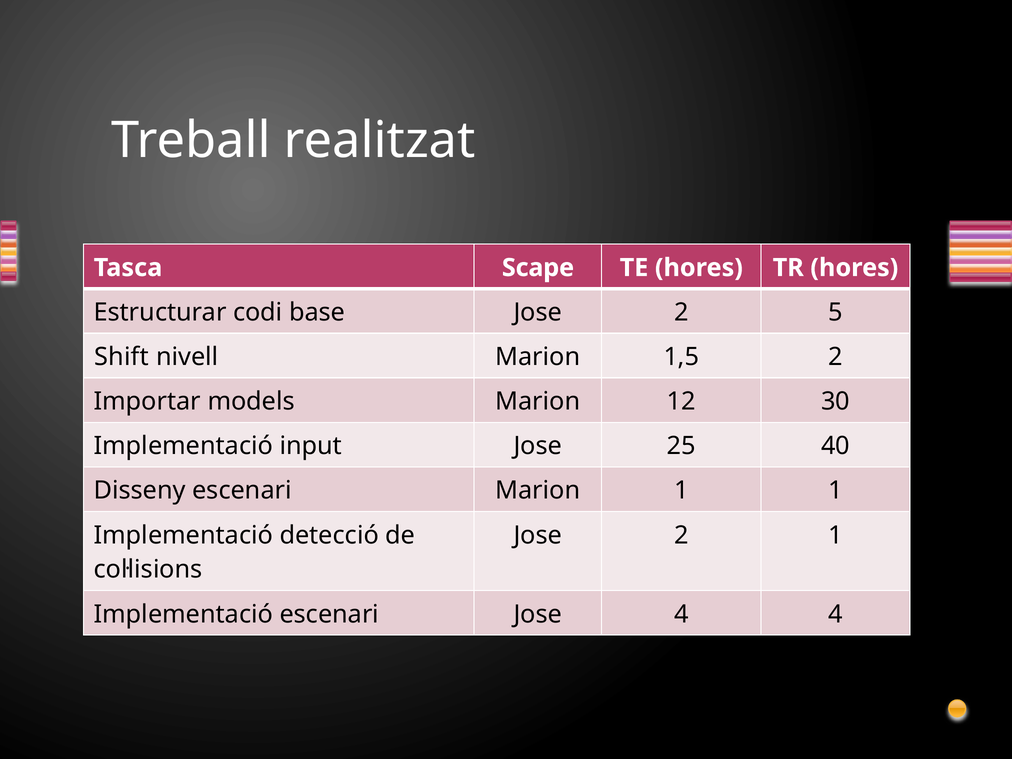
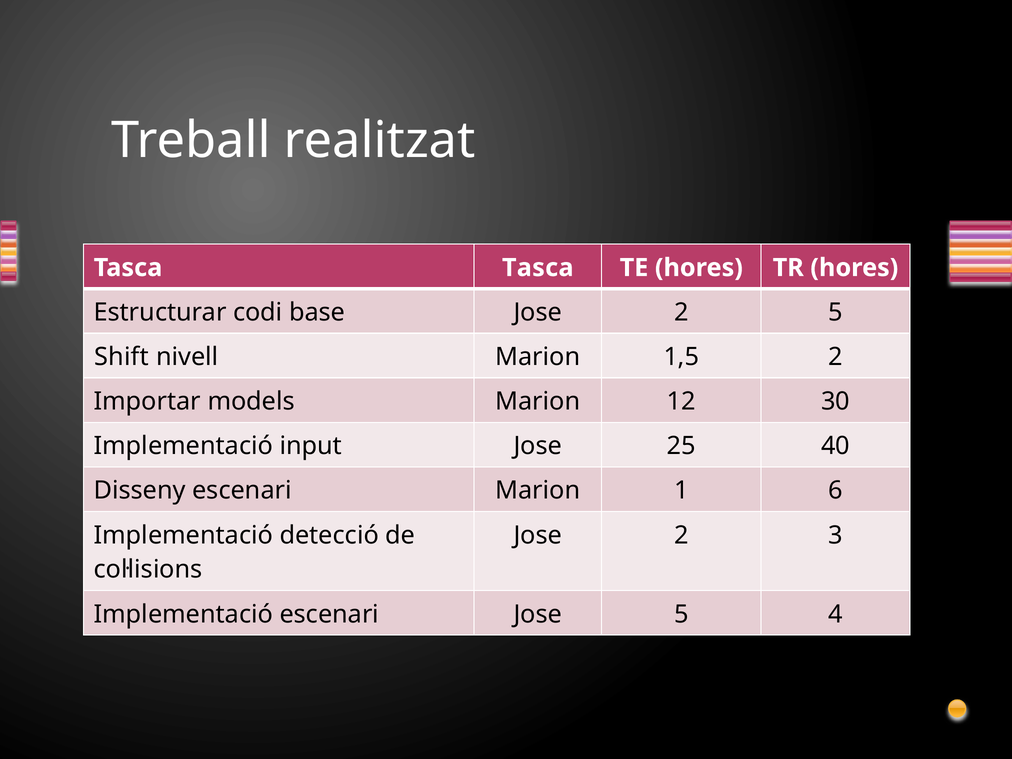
Tasca Scape: Scape -> Tasca (538, 268)
1 1: 1 -> 6 (836, 491)
2 1: 1 -> 3 (836, 535)
Jose 4: 4 -> 5 (681, 614)
